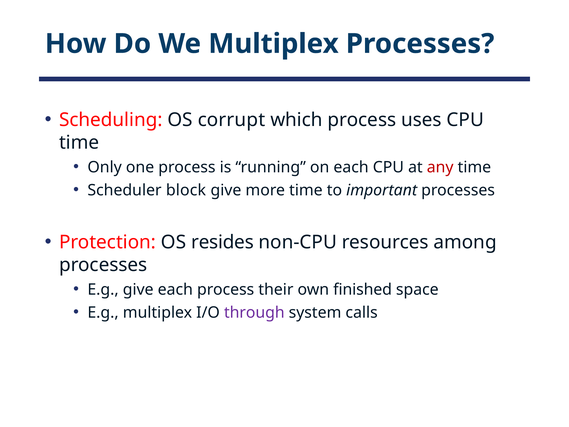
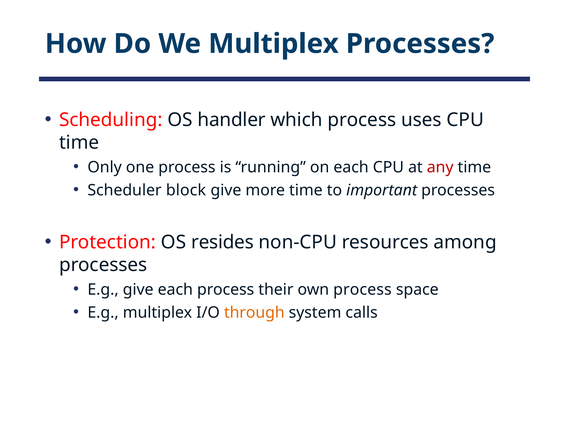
corrupt: corrupt -> handler (232, 120)
own finished: finished -> process (362, 289)
through colour: purple -> orange (254, 312)
